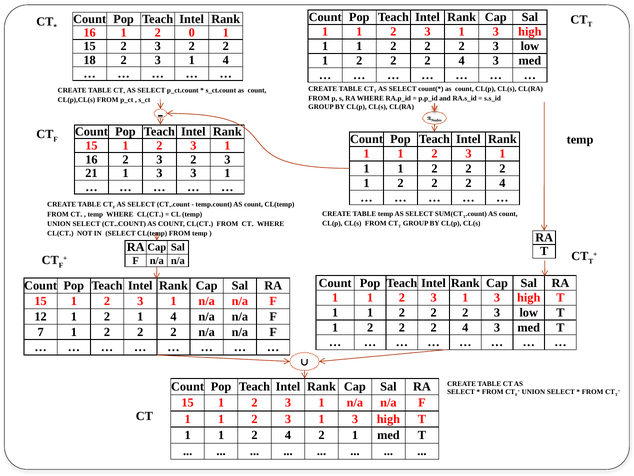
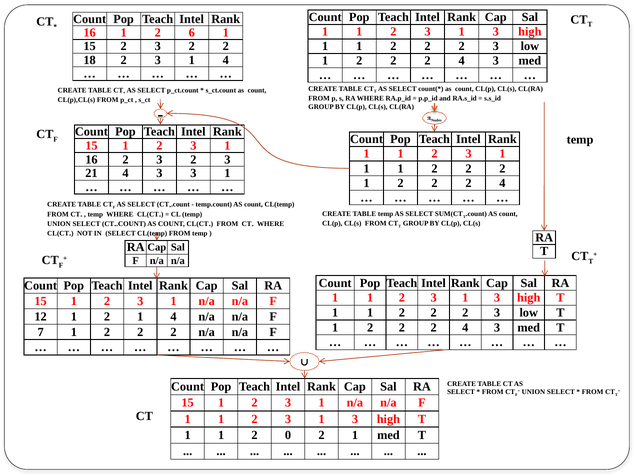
0: 0 -> 6 (192, 33)
21 1: 1 -> 4 (125, 173)
1 2 4: 4 -> 0 (288, 435)
